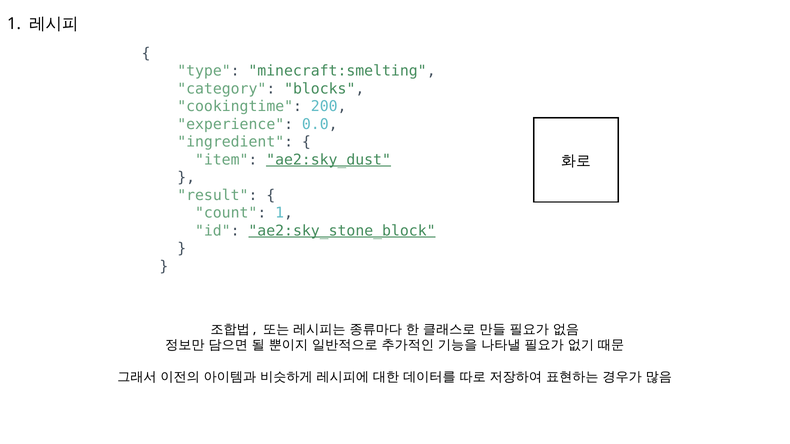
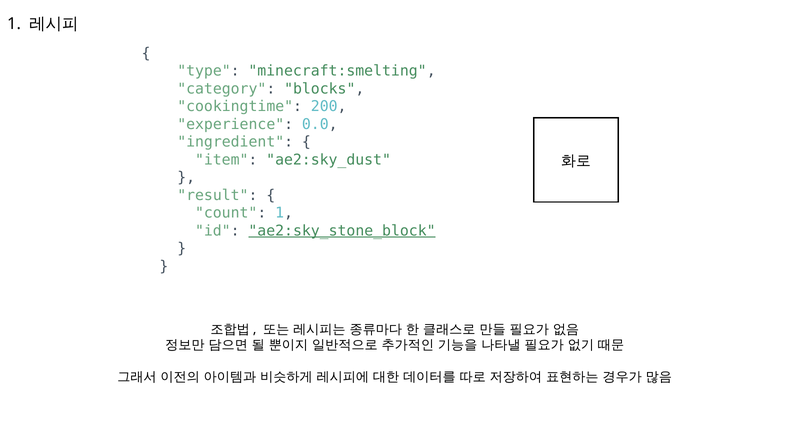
ae2:sky_dust underline: present -> none (329, 160)
